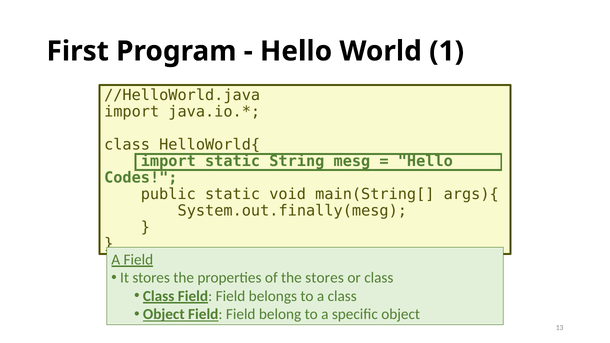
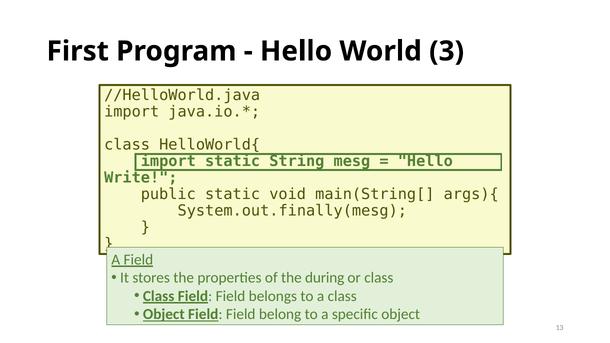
1: 1 -> 3 (447, 51)
Codes: Codes -> Write (141, 178)
the stores: stores -> during (325, 278)
